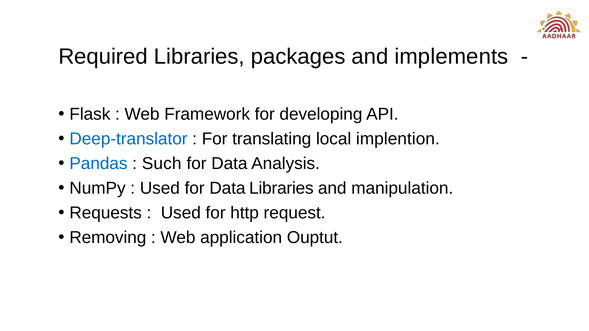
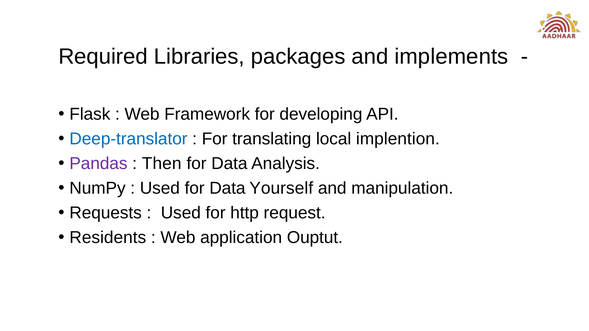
Pandas colour: blue -> purple (98, 164)
Such: Such -> Then (162, 164)
Data Libraries: Libraries -> Yourself (281, 188)
Removing: Removing -> Residents (108, 238)
